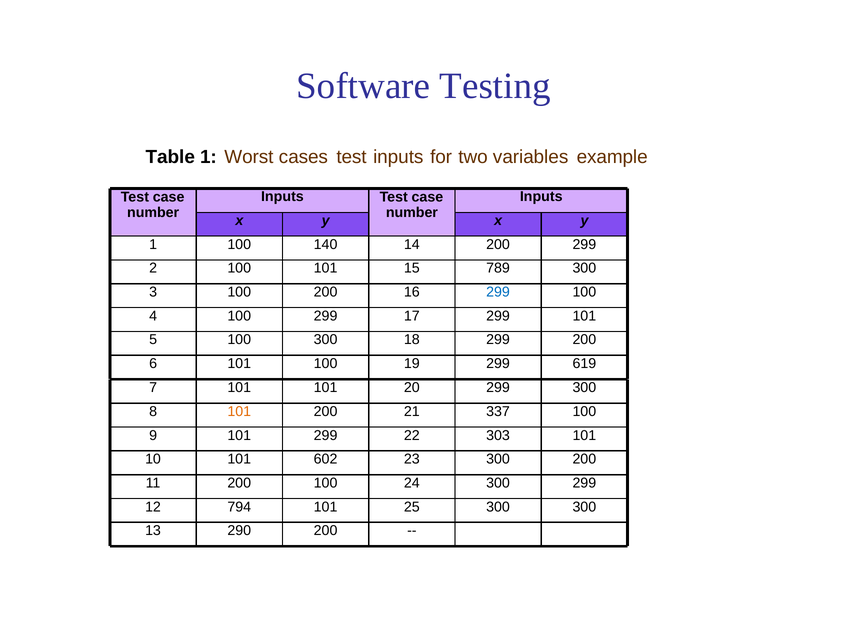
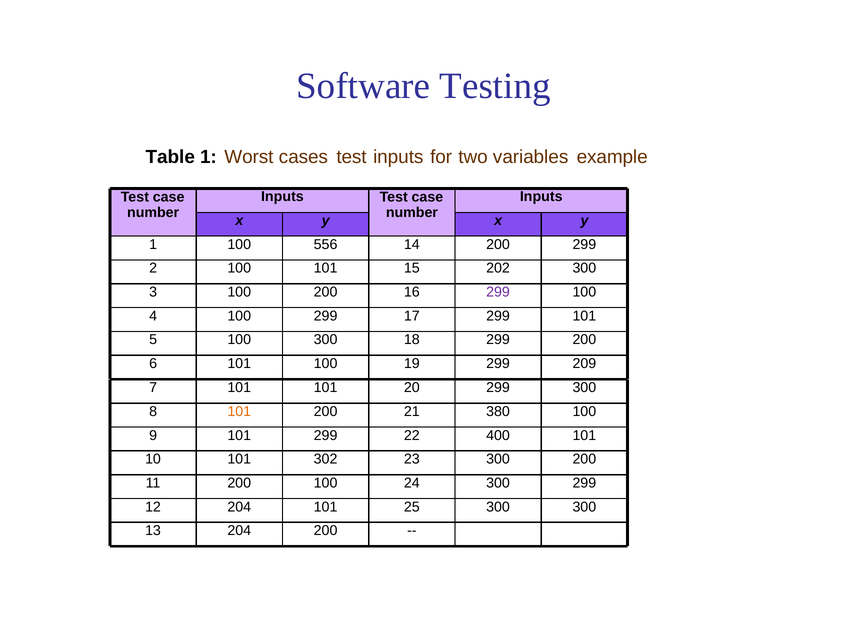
140: 140 -> 556 (326, 244)
789: 789 -> 202 (498, 268)
299 colour: blue -> purple (498, 292)
619: 619 -> 209 (584, 363)
337: 337 -> 380 (498, 411)
303: 303 -> 400 (498, 435)
602: 602 -> 302 (326, 459)
12 794: 794 -> 204 (239, 506)
13 290: 290 -> 204 (239, 530)
